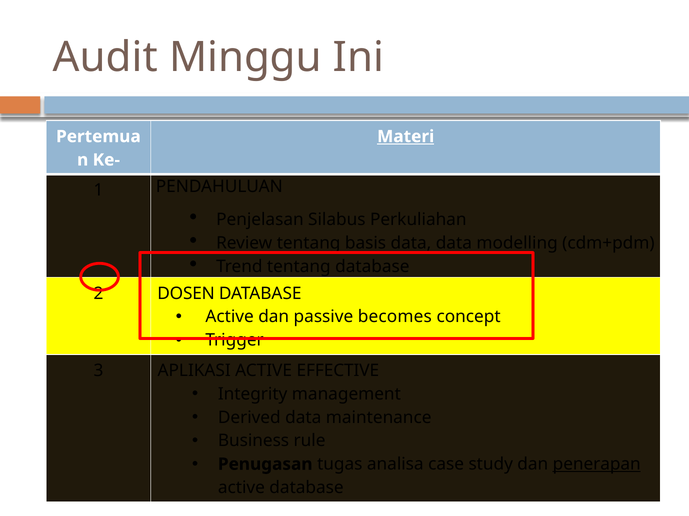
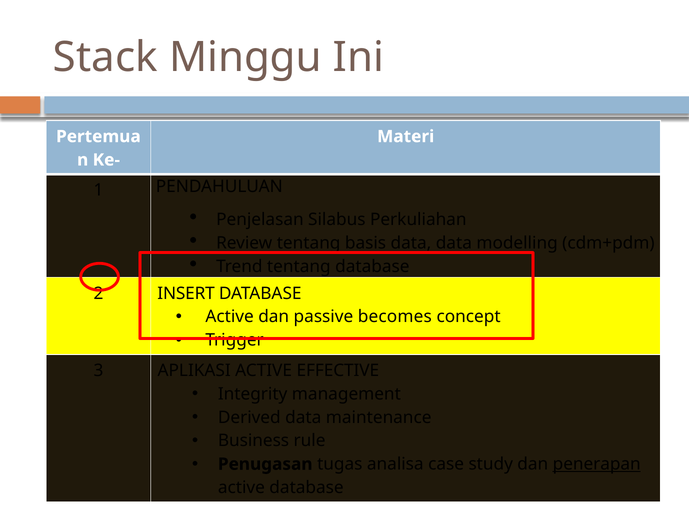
Audit: Audit -> Stack (105, 57)
Materi underline: present -> none (406, 137)
DOSEN: DOSEN -> INSERT (186, 294)
